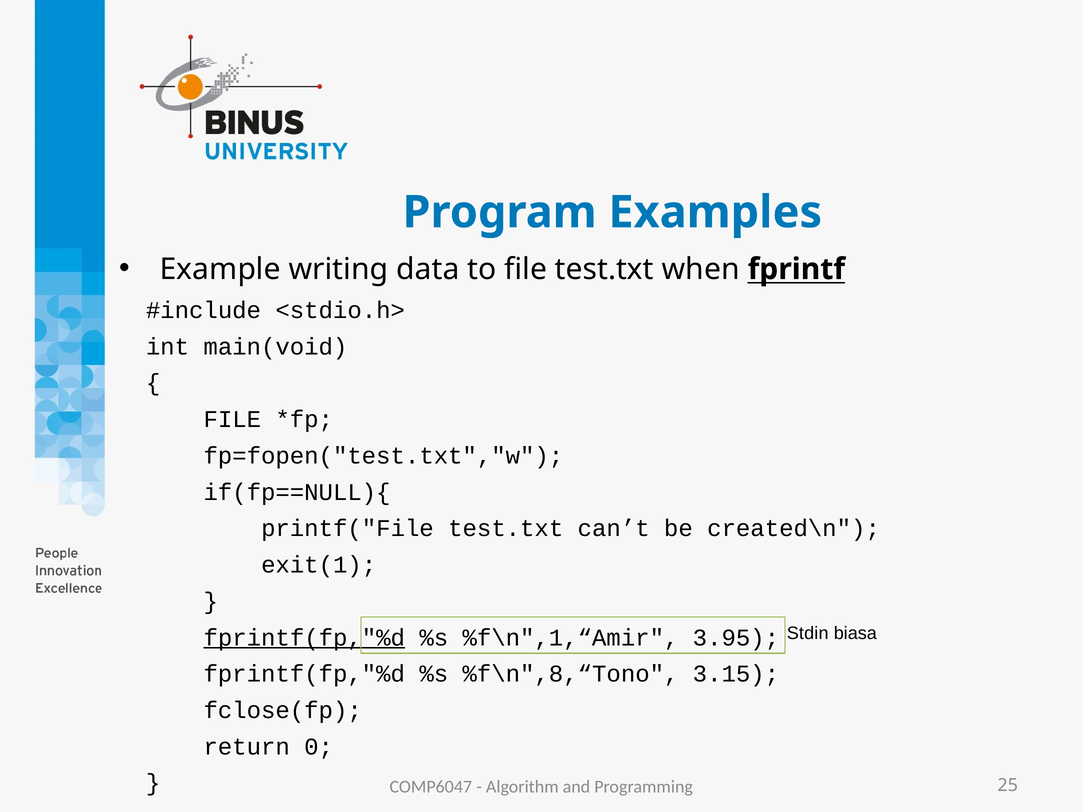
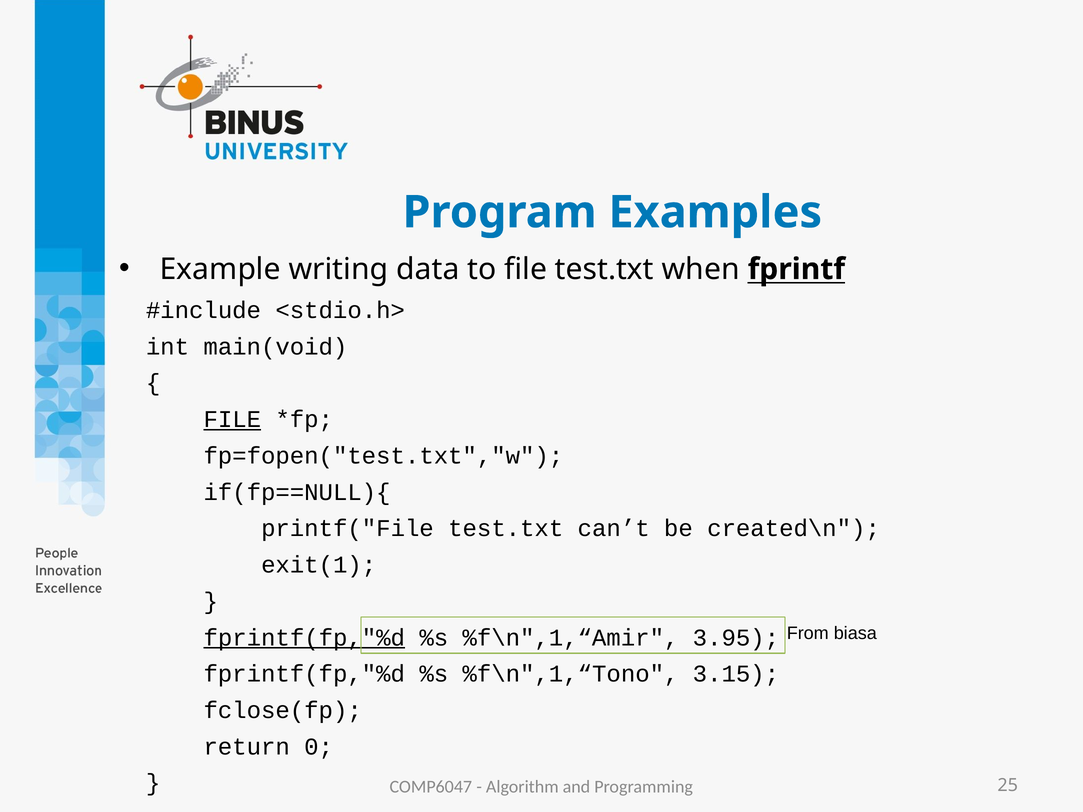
FILE underline: none -> present (232, 420)
Stdin: Stdin -> From (808, 633)
%f\n",8,“Tono: %f\n",8,“Tono -> %f\n",1,“Tono (570, 674)
